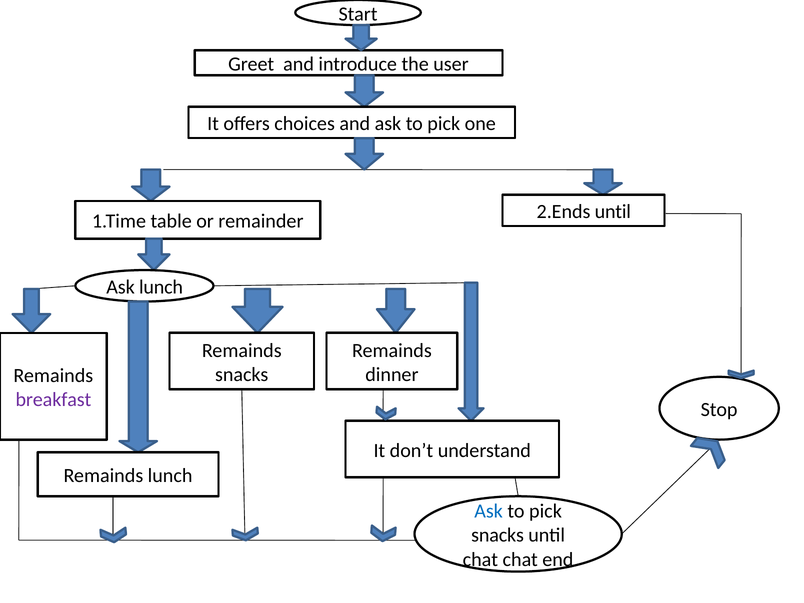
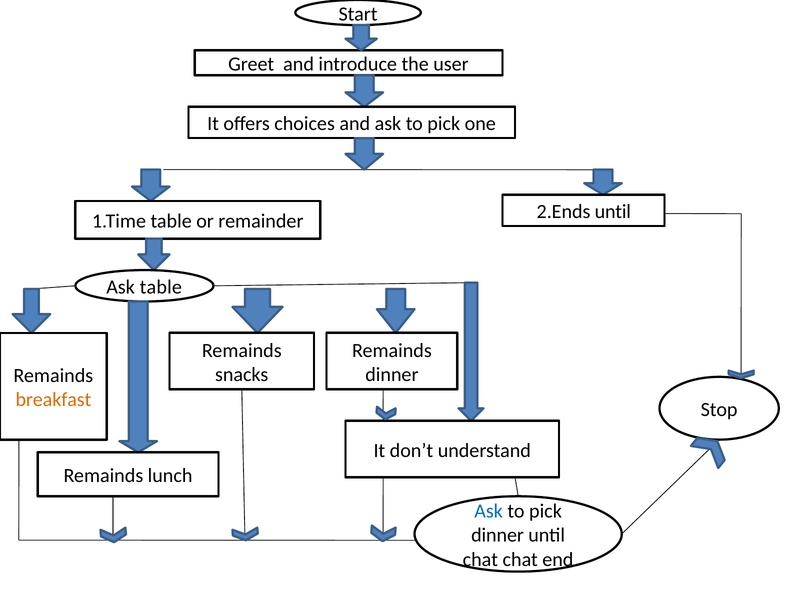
Ask lunch: lunch -> table (161, 287)
breakfast colour: purple -> orange (53, 400)
snacks: snacks -> dinner (498, 535)
